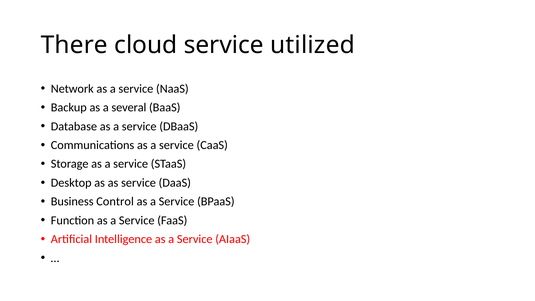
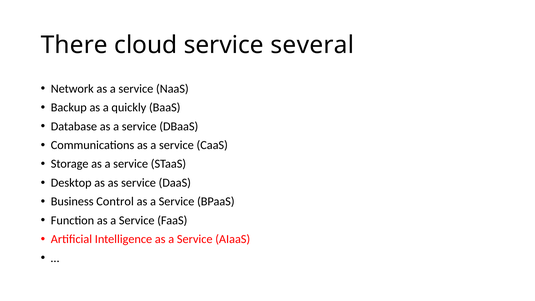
utilized: utilized -> several (312, 45)
several: several -> quickly (129, 107)
